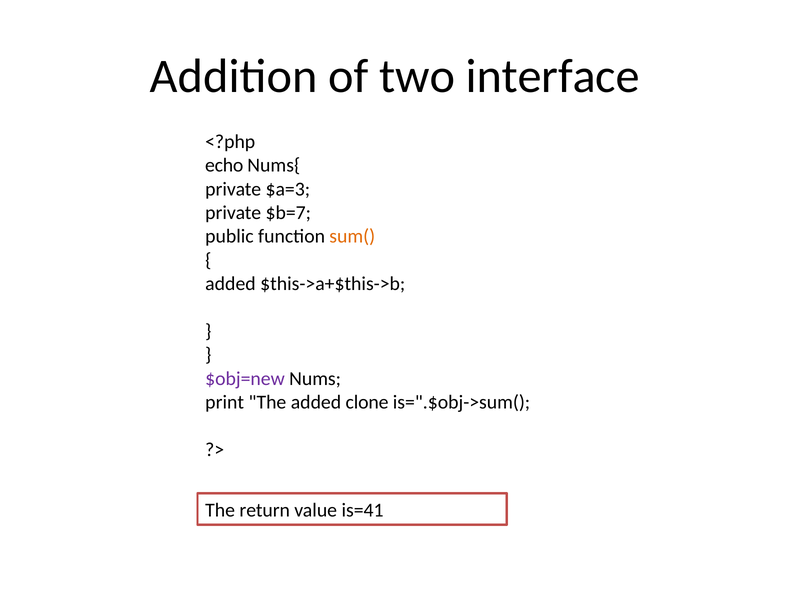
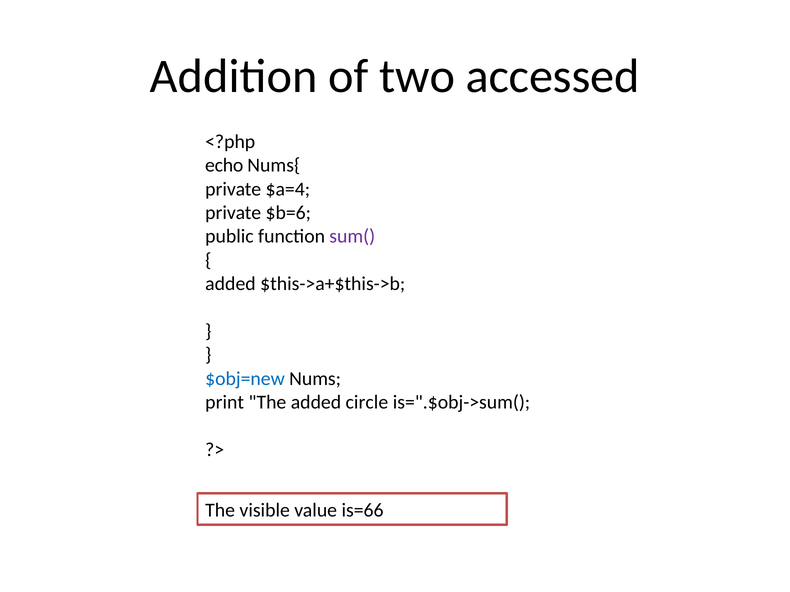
interface: interface -> accessed (553, 76)
$a=3: $a=3 -> $a=4 (288, 189)
$b=7: $b=7 -> $b=6 (288, 213)
sum( colour: orange -> purple (352, 237)
$obj=new colour: purple -> blue (245, 379)
clone: clone -> circle (367, 403)
return: return -> visible (265, 511)
is=41: is=41 -> is=66 (363, 511)
